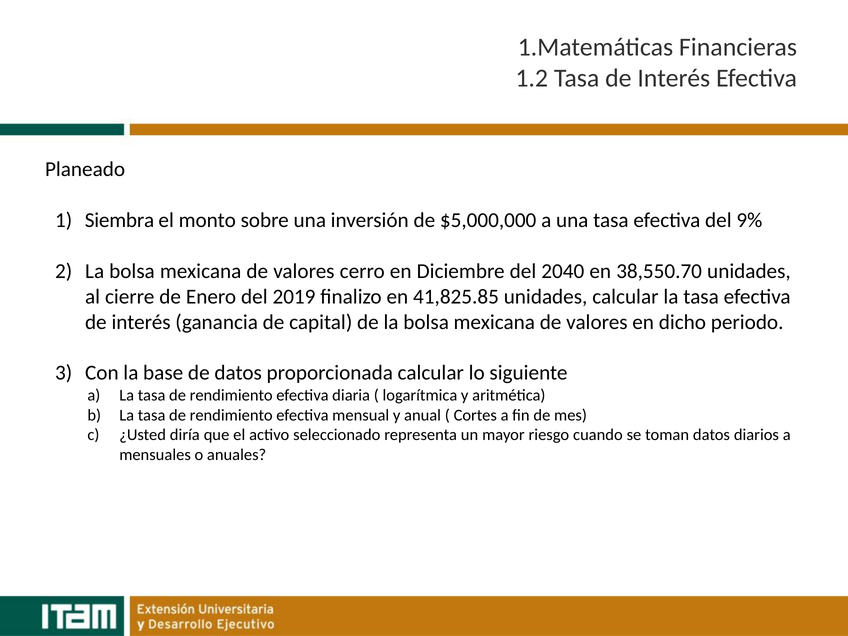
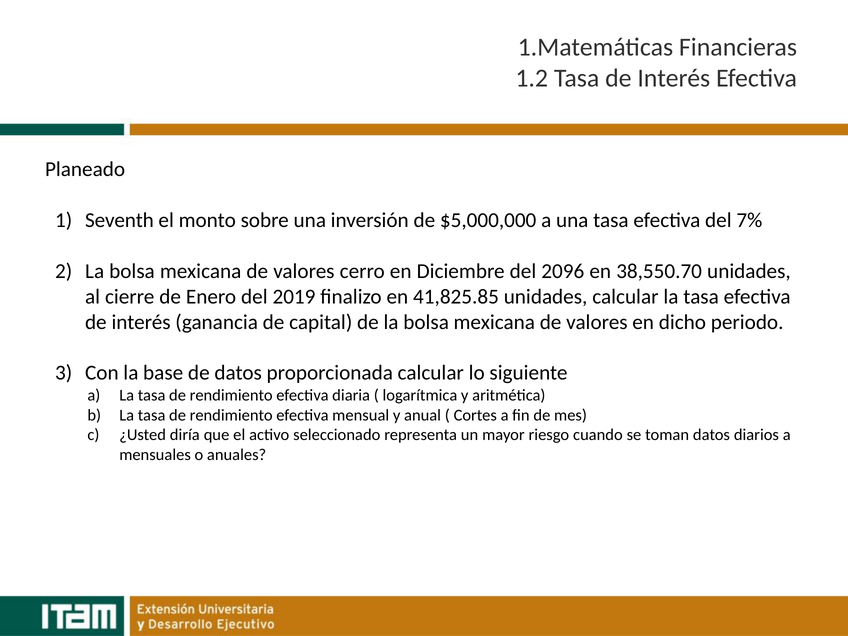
Siembra: Siembra -> Seventh (119, 220)
9%: 9% -> 7% (749, 220)
2040: 2040 -> 2096 (563, 271)
